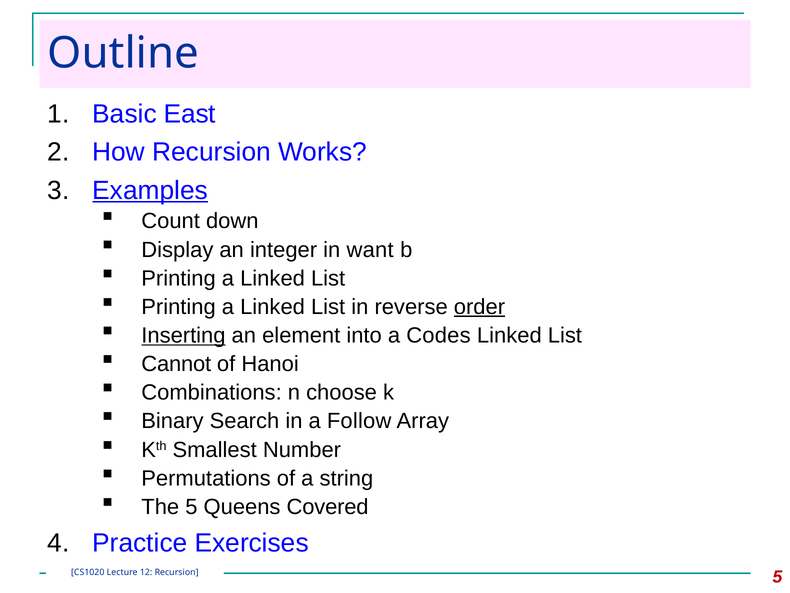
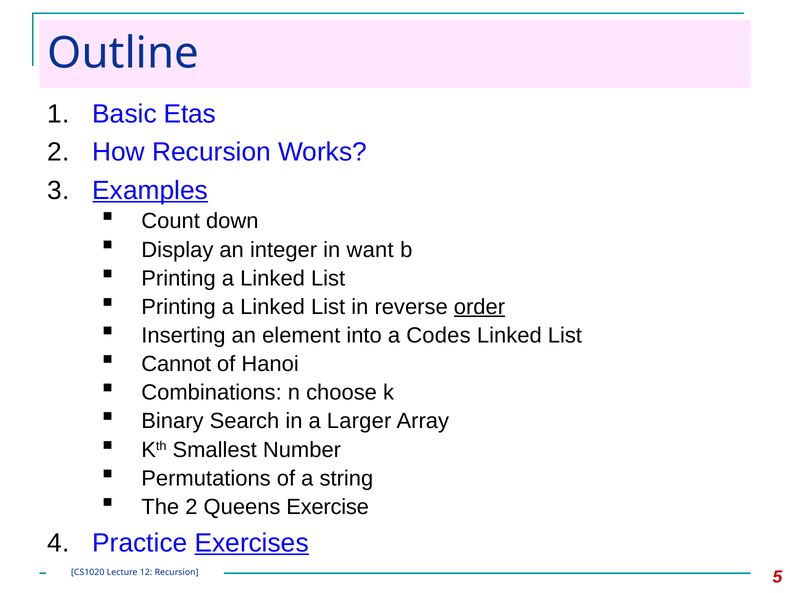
East: East -> Etas (190, 114)
Inserting underline: present -> none (183, 335)
Follow: Follow -> Larger (359, 421)
The 5: 5 -> 2 (191, 507)
Covered: Covered -> Exercise (328, 507)
Exercises underline: none -> present (252, 542)
